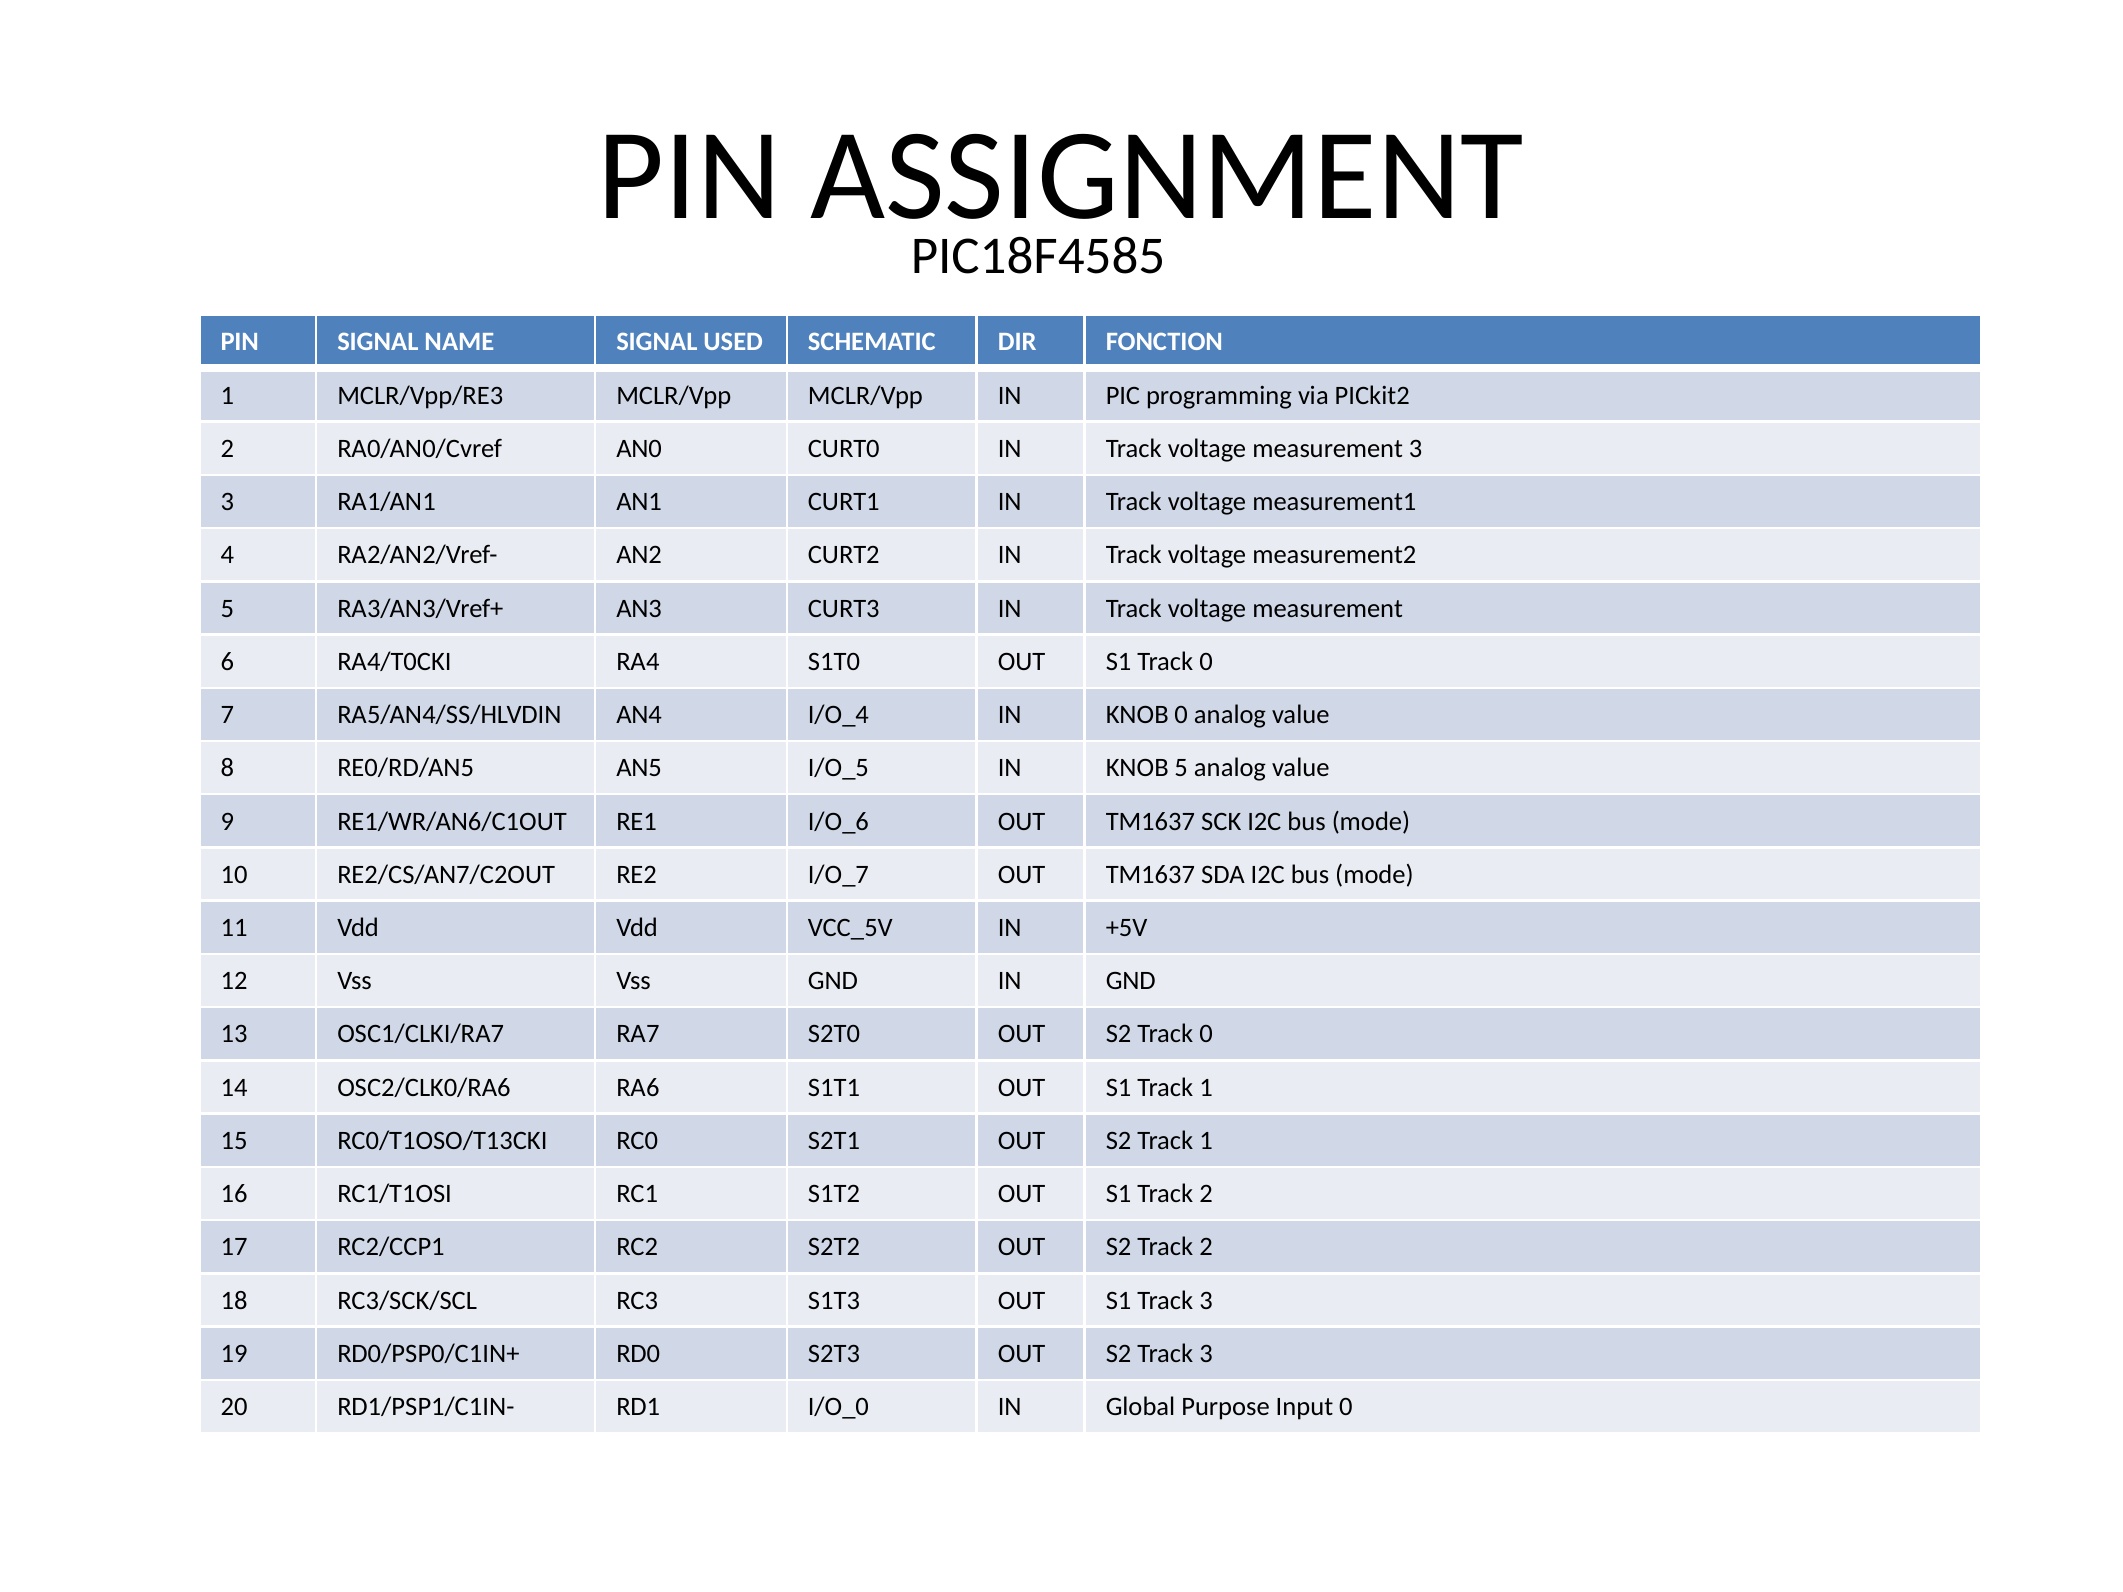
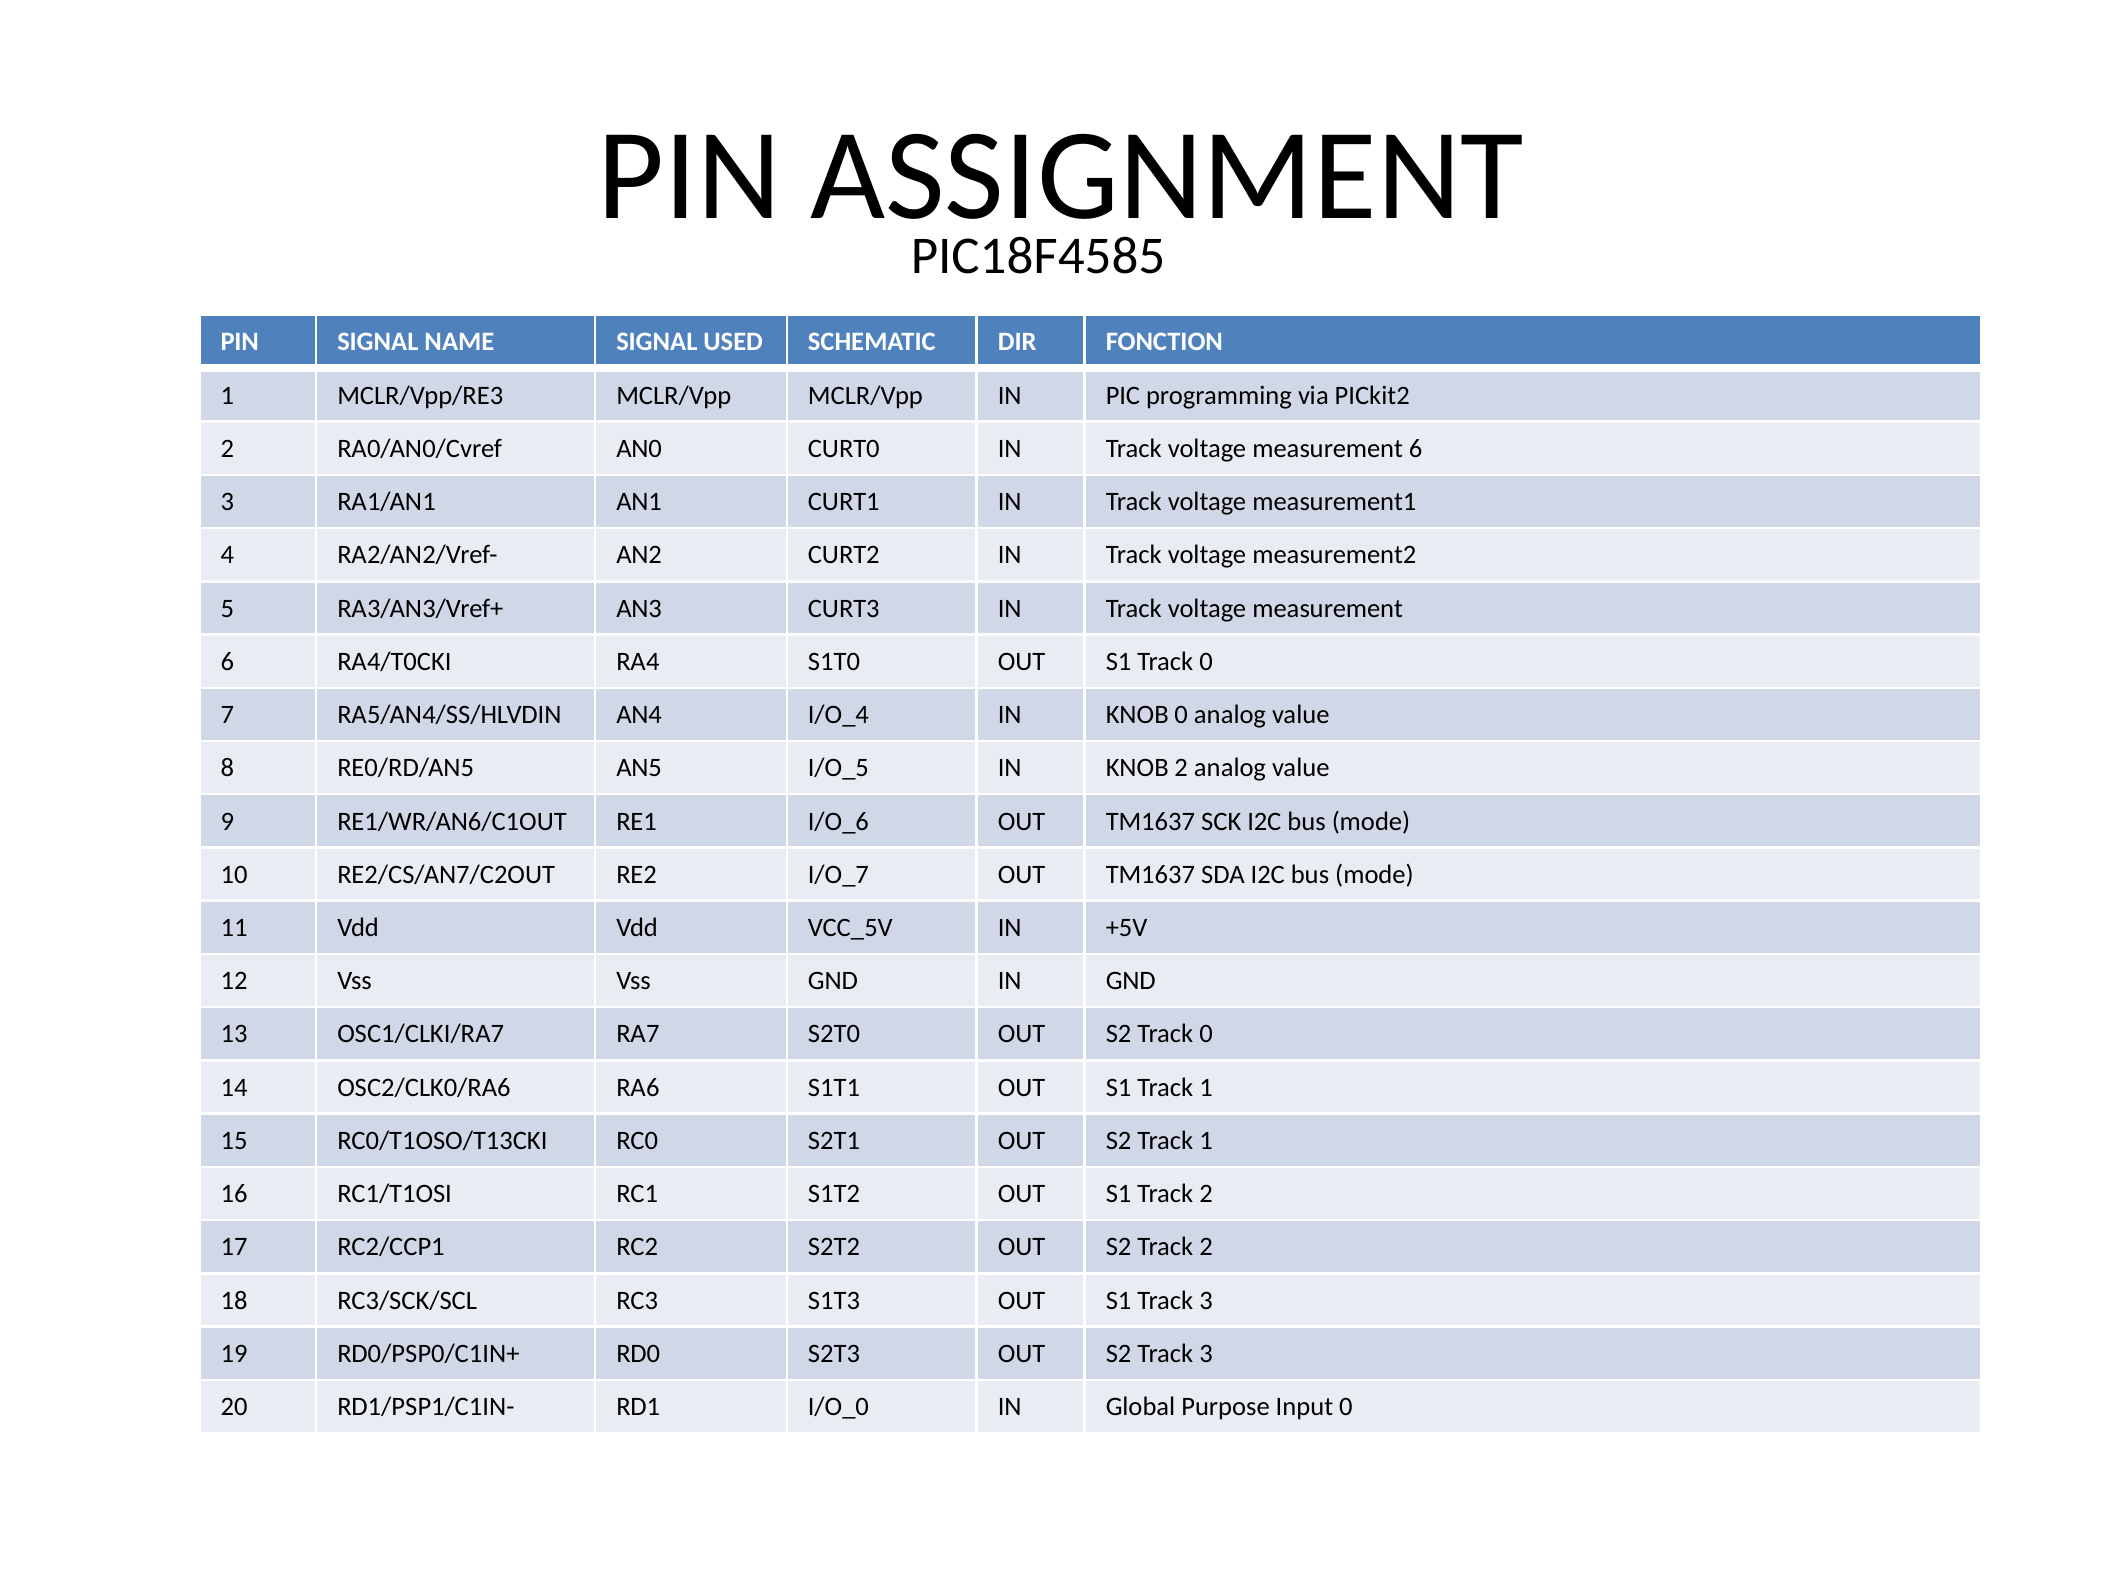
3: 3 -> 6 (1416, 449)
KNOB 5: 5 -> 2 (1181, 768)
